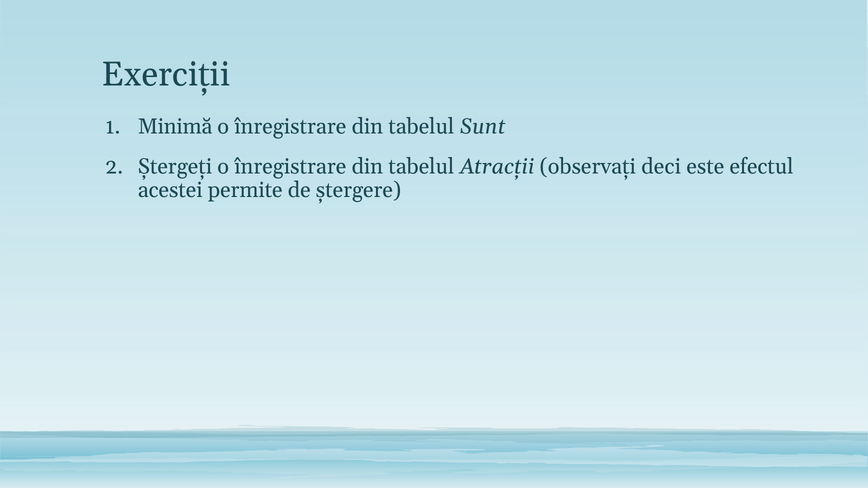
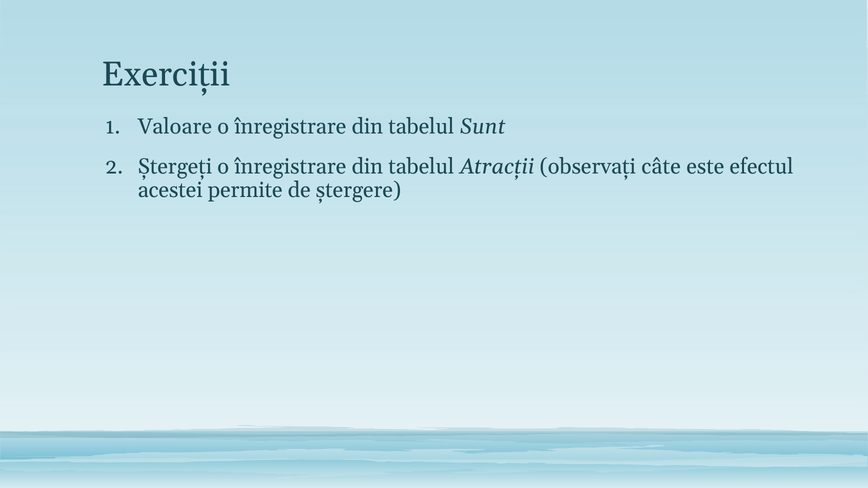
Minimă: Minimă -> Valoare (175, 127)
deci: deci -> câte (661, 167)
